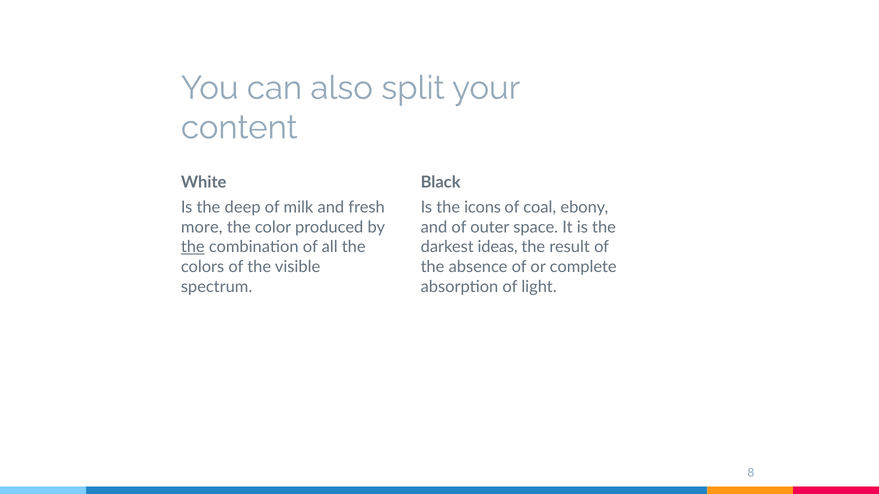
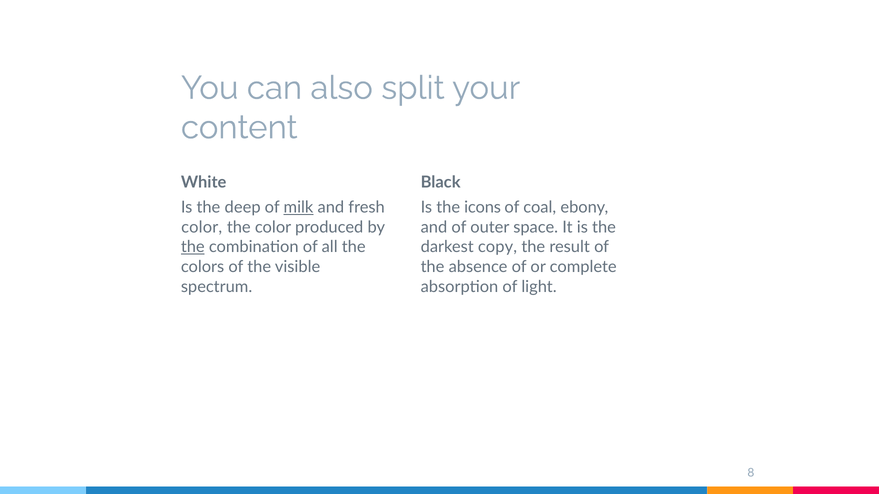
milk underline: none -> present (298, 208)
more: more -> color (202, 228)
ideas: ideas -> copy (497, 247)
